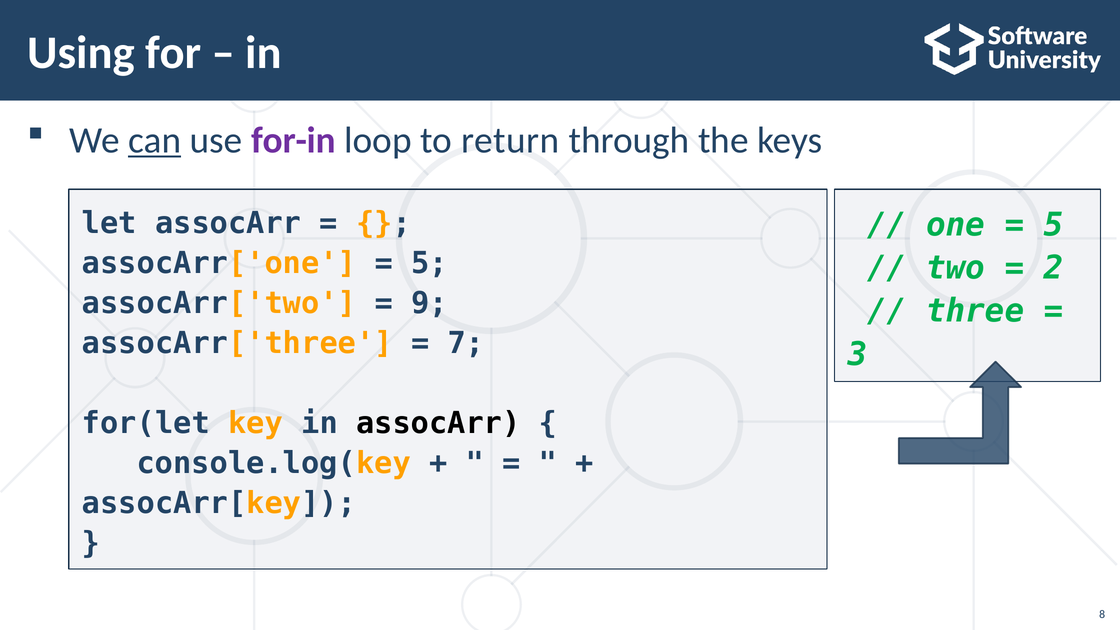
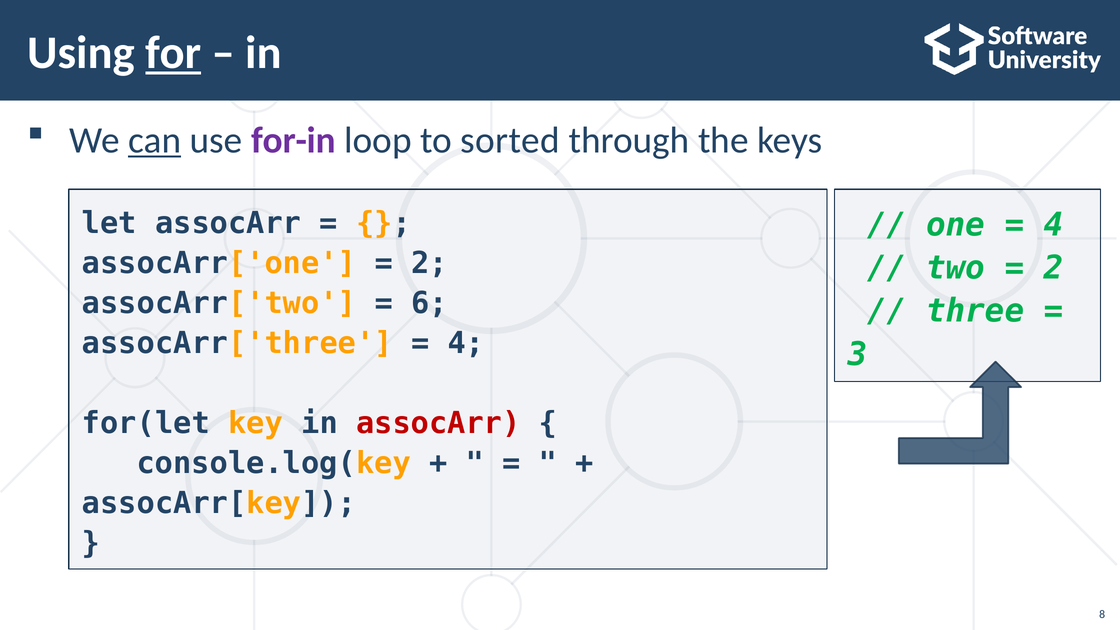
for underline: none -> present (173, 53)
return: return -> sorted (510, 140)
5: 5 -> 4 (1054, 225)
5: 5 -> 2 (429, 263)
9: 9 -> 6 (429, 303)
7: 7 -> 4 (466, 343)
assocArr colour: black -> red (438, 423)
